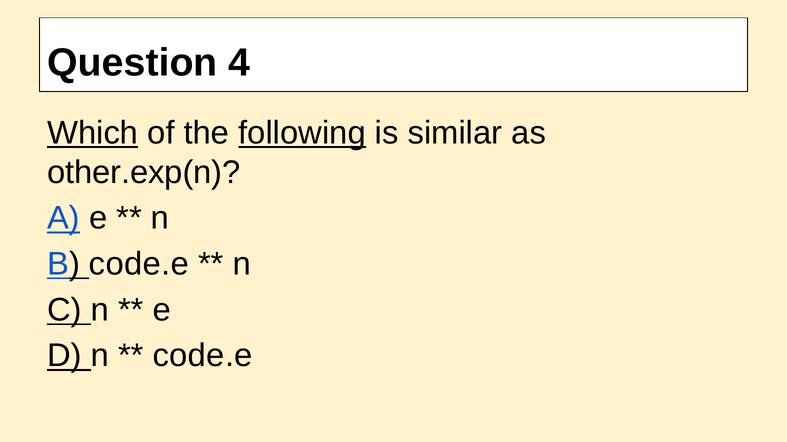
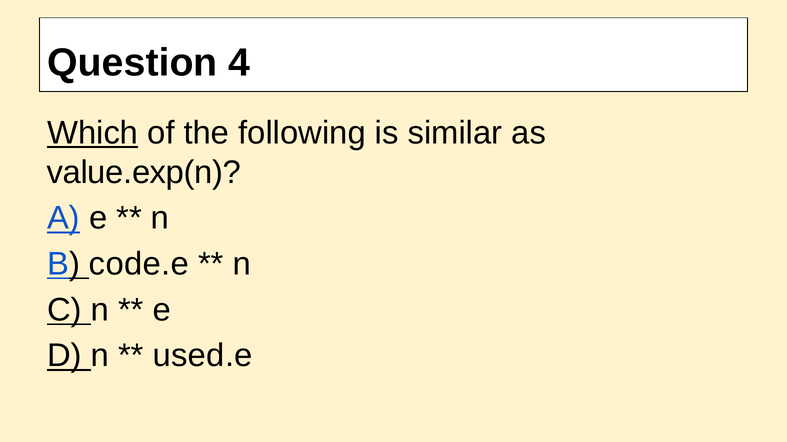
following underline: present -> none (302, 133)
other.exp(n: other.exp(n -> value.exp(n (144, 172)
code.e: code.e -> used.e (203, 356)
